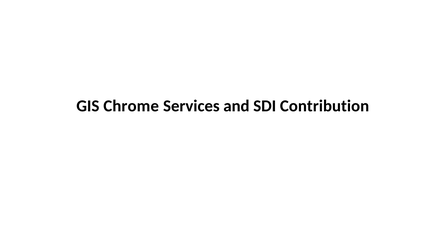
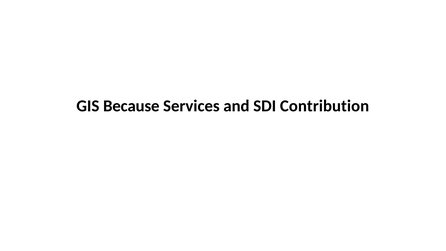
Chrome: Chrome -> Because (131, 106)
